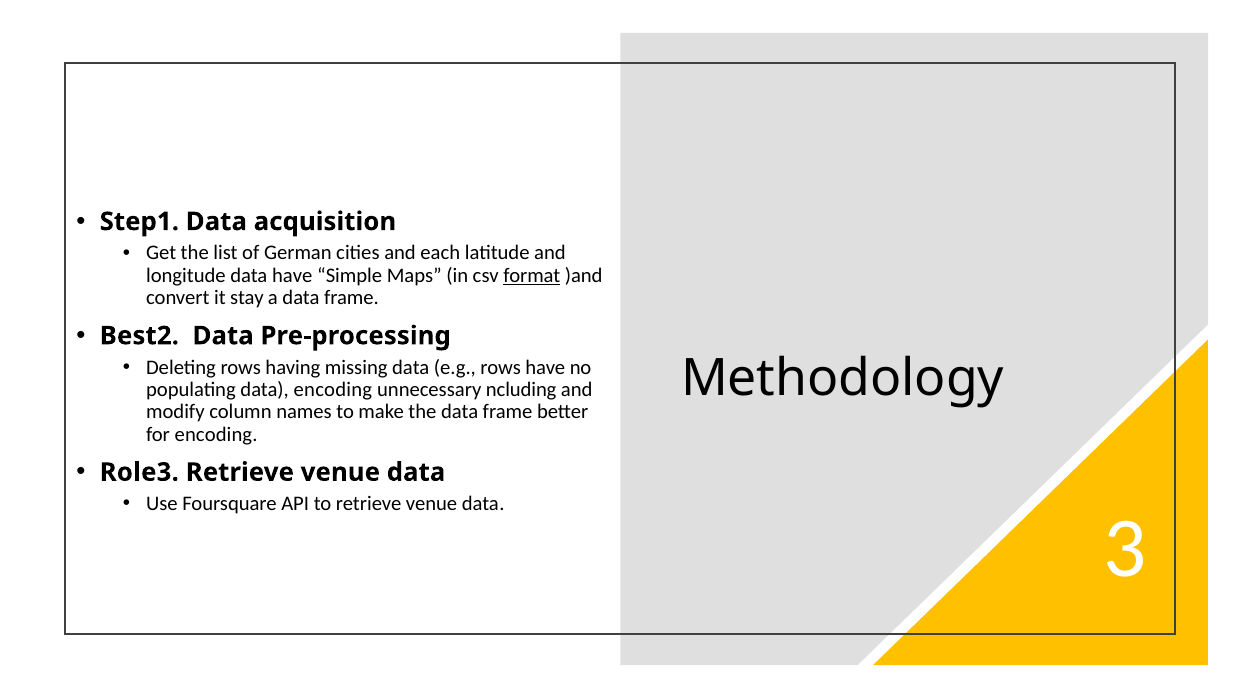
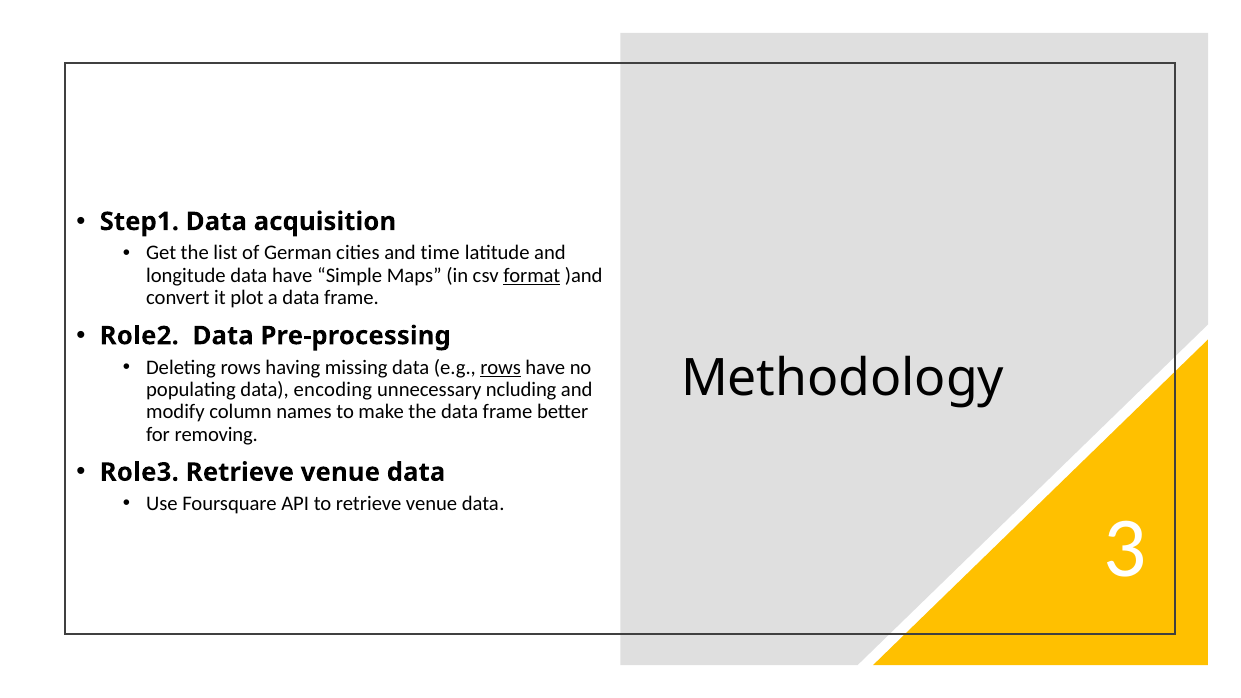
each: each -> time (440, 253)
stay: stay -> plot (247, 298)
Best2: Best2 -> Role2 (139, 336)
rows underline: none -> present (501, 367)
for encoding: encoding -> removing (216, 434)
